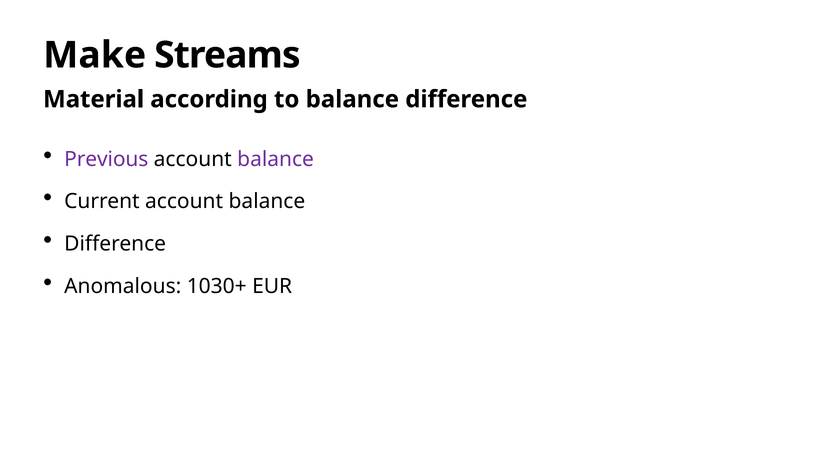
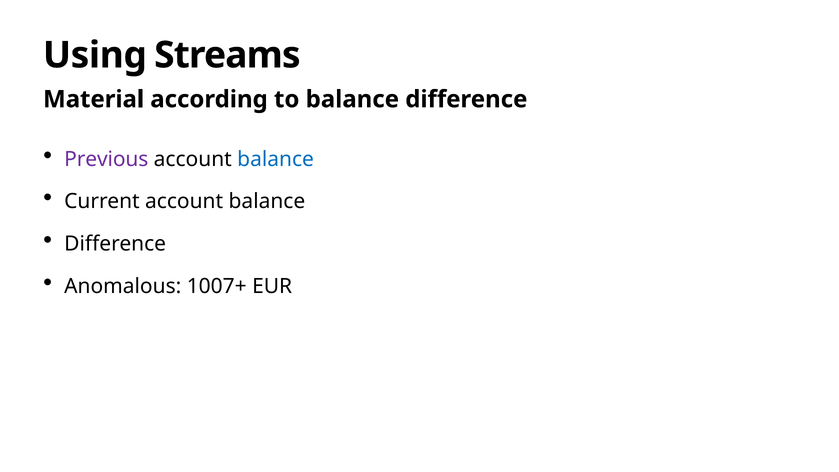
Make: Make -> Using (95, 55)
balance colour: purple -> blue (276, 159)
1030+: 1030+ -> 1007+ (217, 286)
